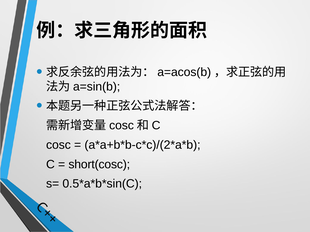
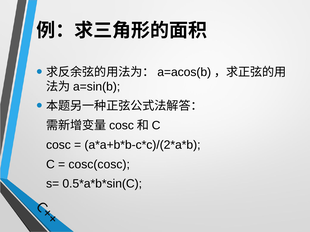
short(cosc: short(cosc -> cosc(cosc (99, 165)
